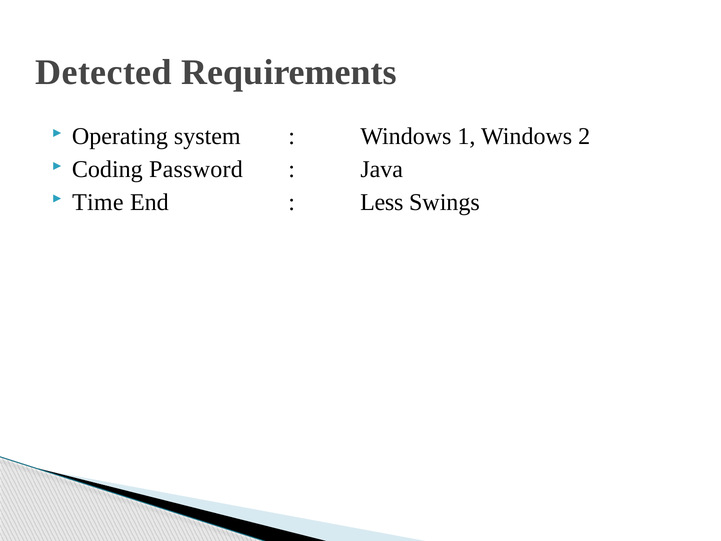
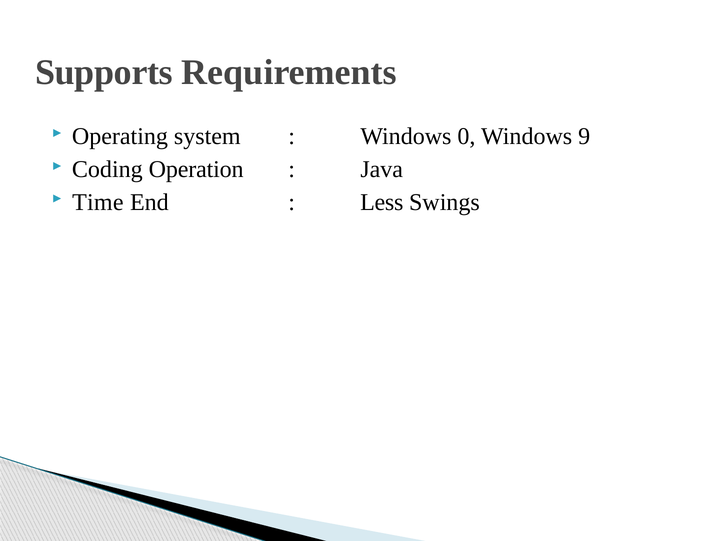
Detected: Detected -> Supports (104, 72)
1: 1 -> 0 (466, 136)
2: 2 -> 9 (584, 136)
Password: Password -> Operation (196, 169)
